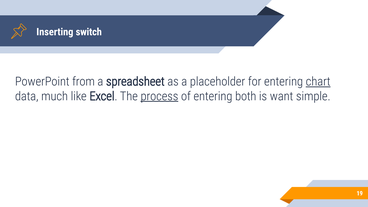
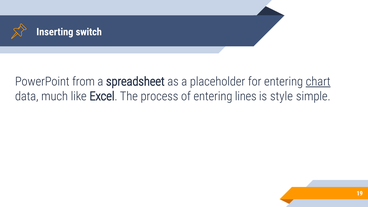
process underline: present -> none (159, 96)
both: both -> lines (246, 96)
want: want -> style (281, 96)
